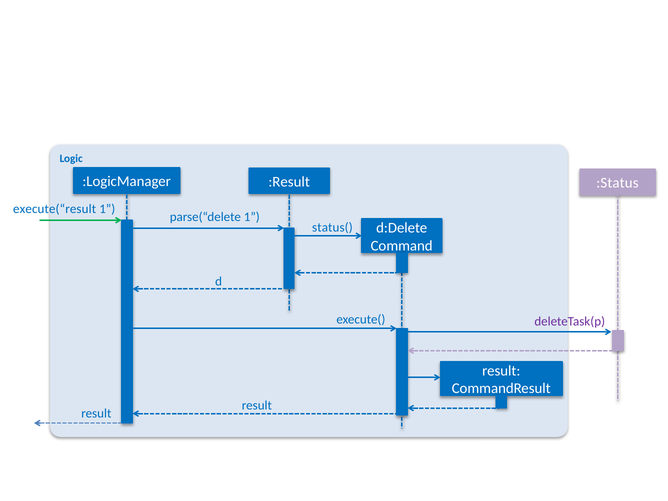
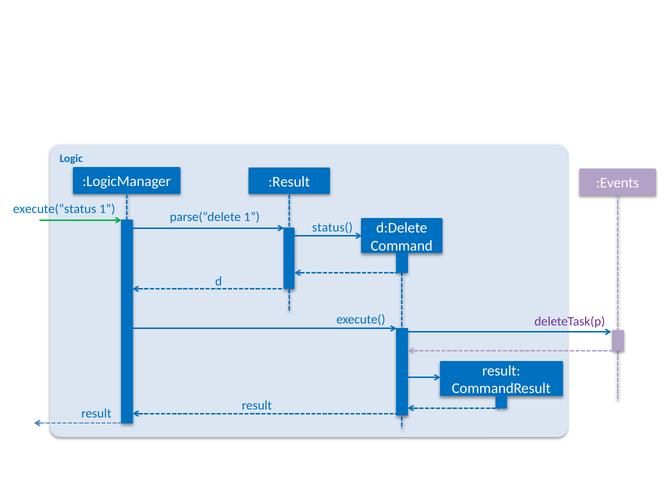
:Status: :Status -> :Events (618, 183)
execute(“result: execute(“result -> execute(“status (55, 209)
